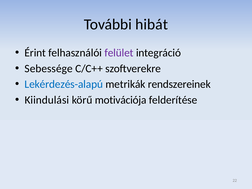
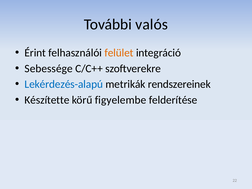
hibát: hibát -> valós (152, 24)
felület colour: purple -> orange (119, 53)
Kiindulási: Kiindulási -> Készítette (47, 100)
motivációja: motivációja -> figyelembe (121, 100)
